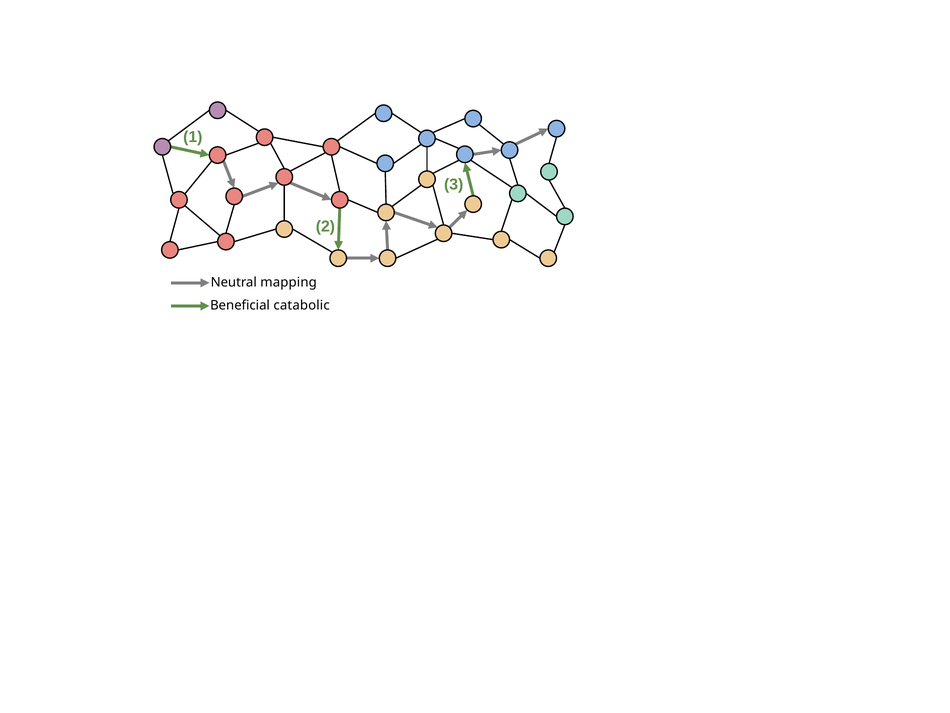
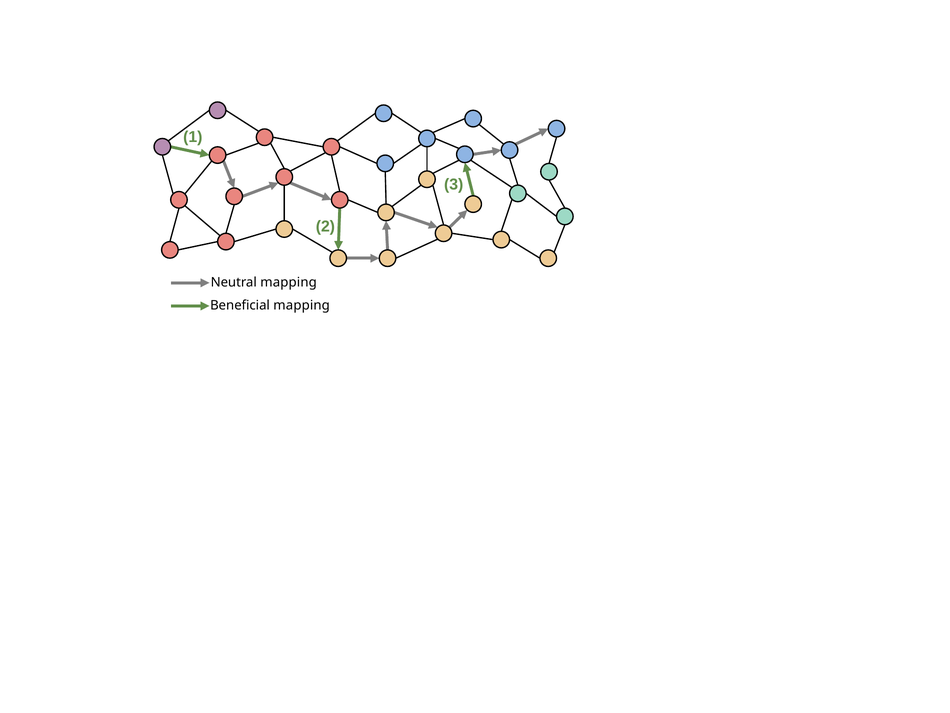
Beneficial catabolic: catabolic -> mapping (302, 305)
